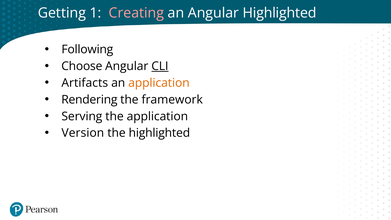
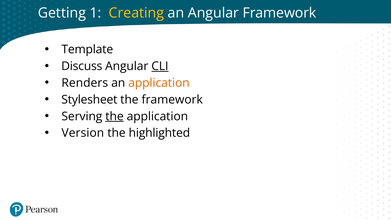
Creating colour: pink -> yellow (136, 13)
Highlighted: Highlighted -> Framework (280, 13)
Following: Following -> Template (87, 49)
Choose: Choose -> Discuss (82, 66)
Artifacts: Artifacts -> Renders (85, 83)
Rendering: Rendering -> Stylesheet (89, 100)
the underline: none -> present (115, 116)
